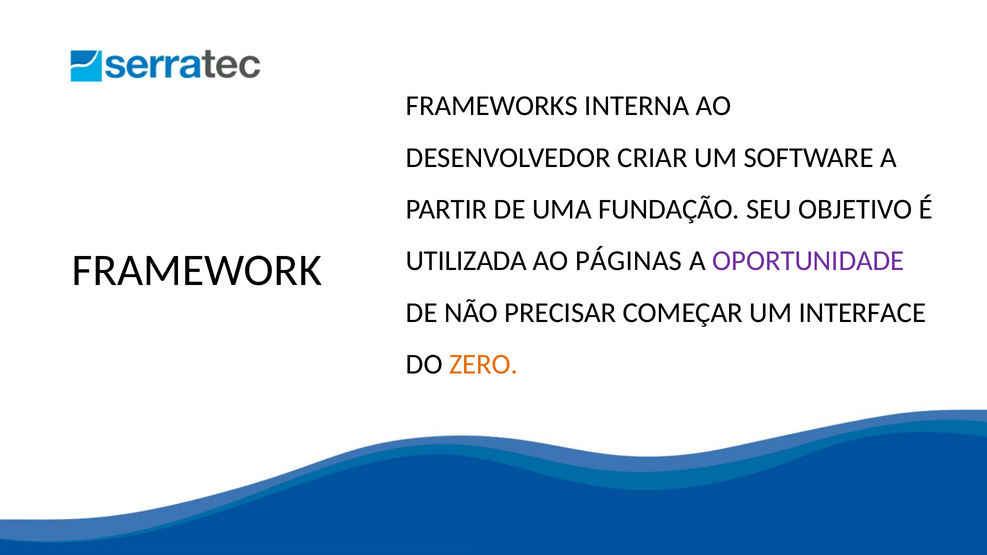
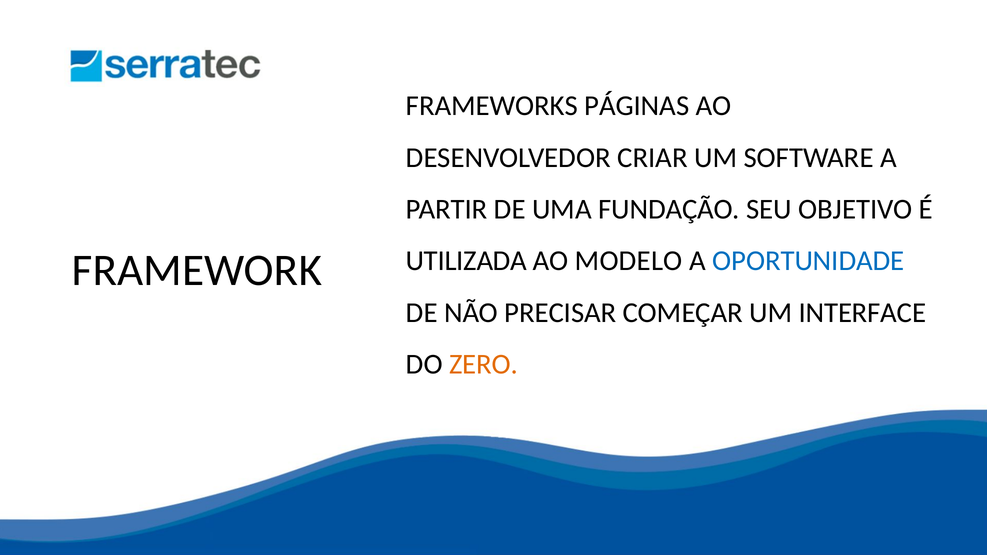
INTERNA: INTERNA -> PÁGINAS (637, 106)
PÁGINAS: PÁGINAS -> MODELO (629, 261)
OPORTUNIDADE colour: purple -> blue (808, 261)
